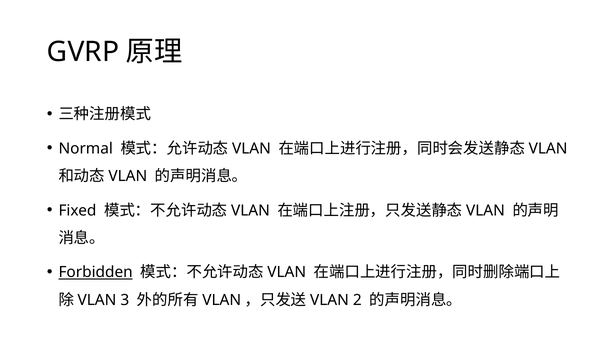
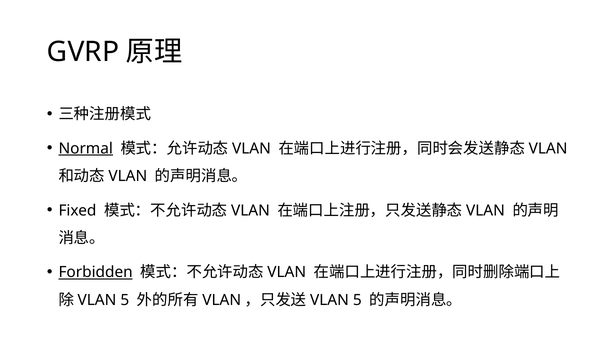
Normal underline: none -> present (86, 148)
3: 3 -> 5 (125, 300)
2: 2 -> 5 (357, 300)
